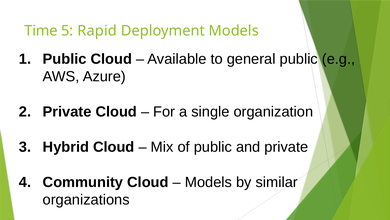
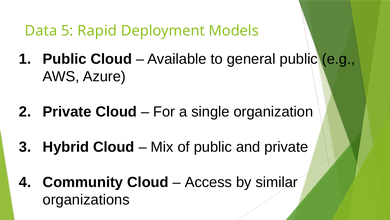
Time: Time -> Data (41, 31)
Models: Models -> Access (208, 182)
